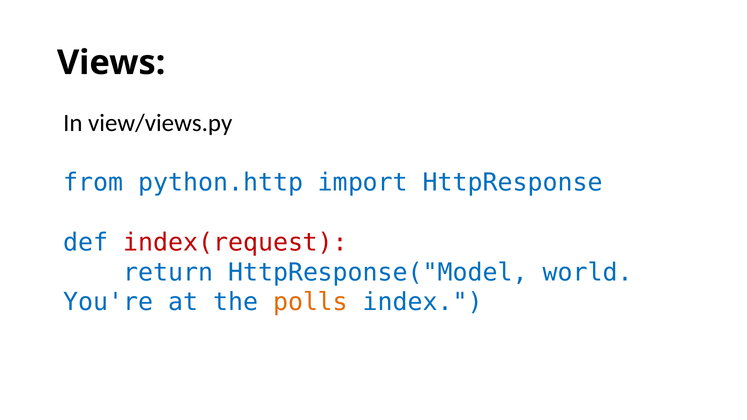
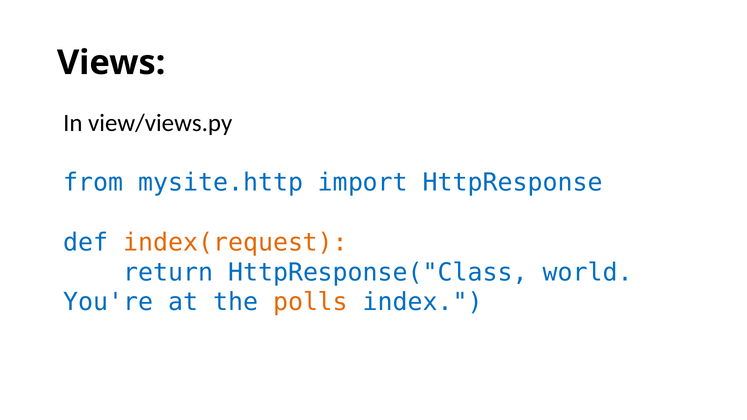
python.http: python.http -> mysite.http (221, 183)
index(request colour: red -> orange (236, 243)
HttpResponse("Model: HttpResponse("Model -> HttpResponse("Class (378, 272)
